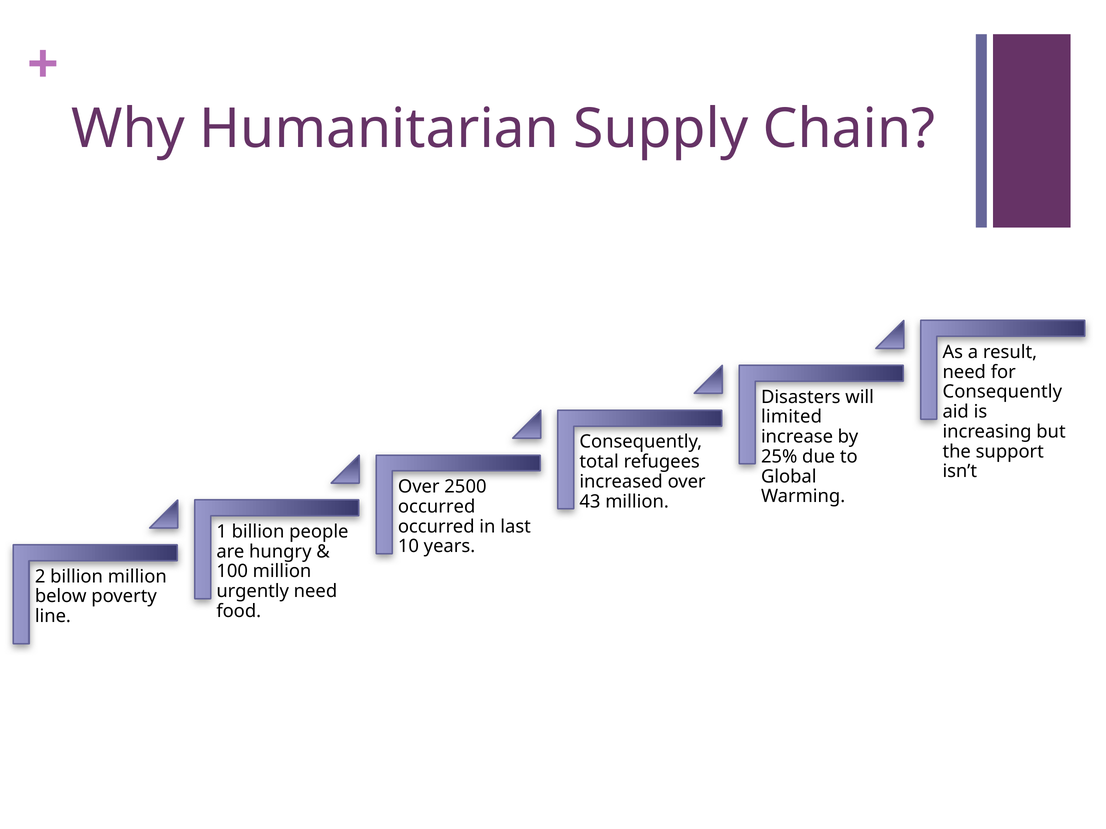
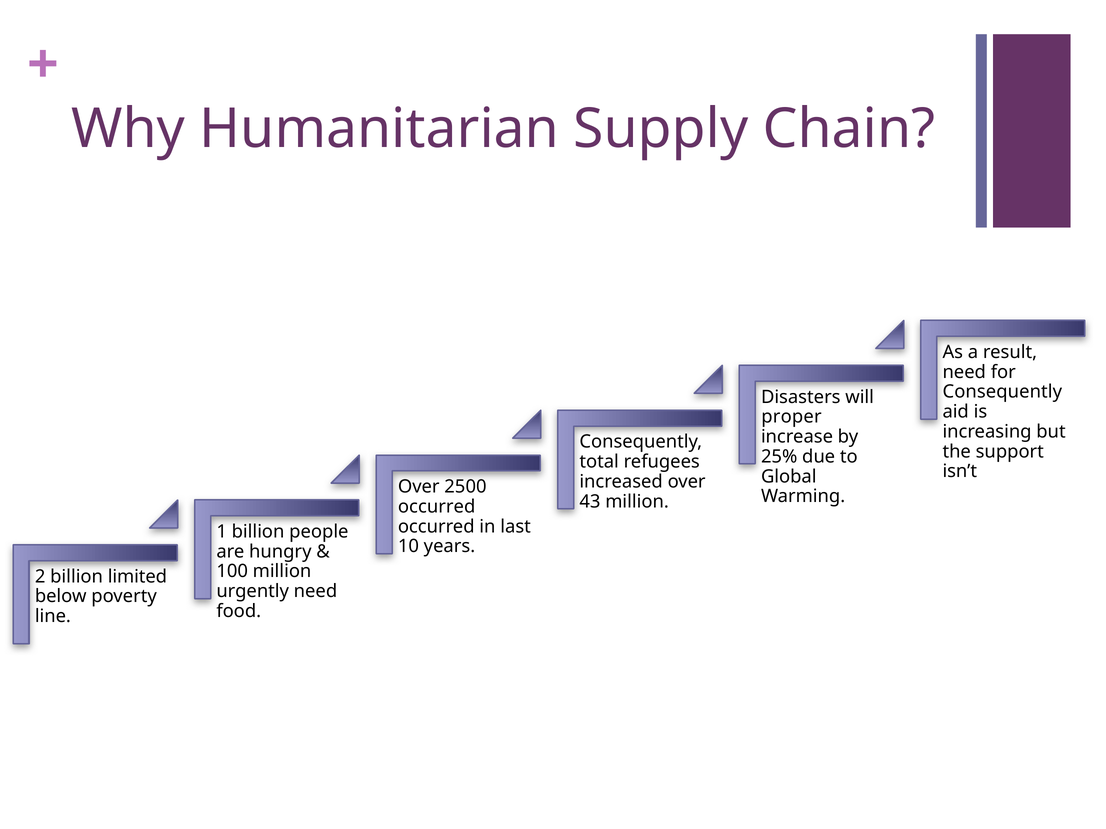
limited: limited -> proper (791, 417)
billion million: million -> limited (137, 577)
